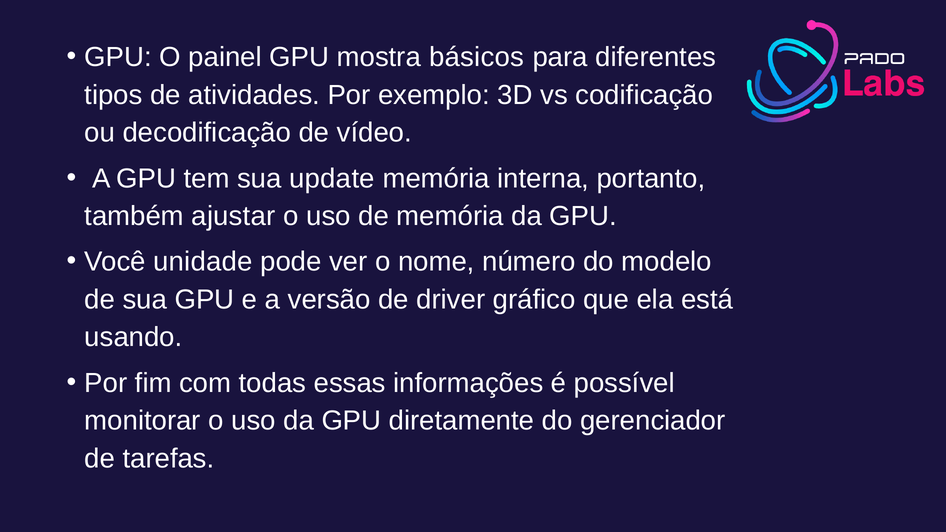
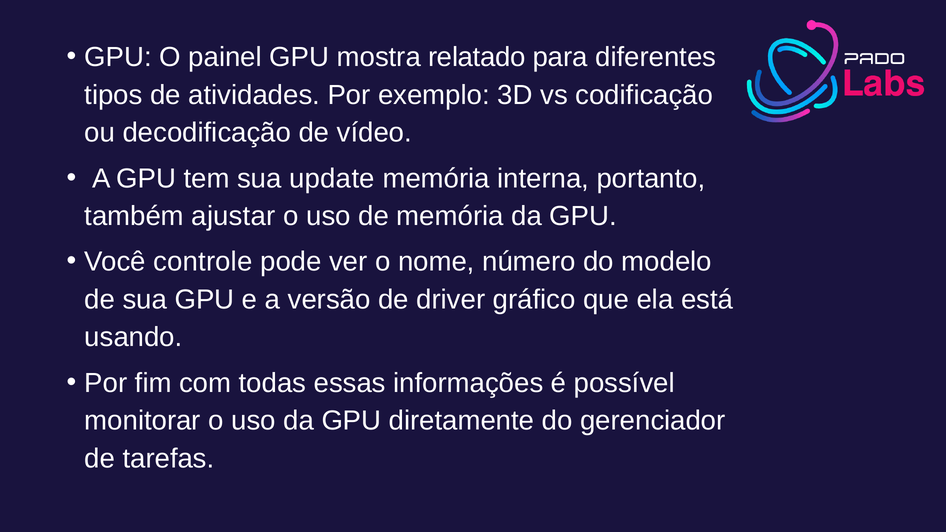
básicos: básicos -> relatado (477, 57)
unidade: unidade -> controle (203, 262)
